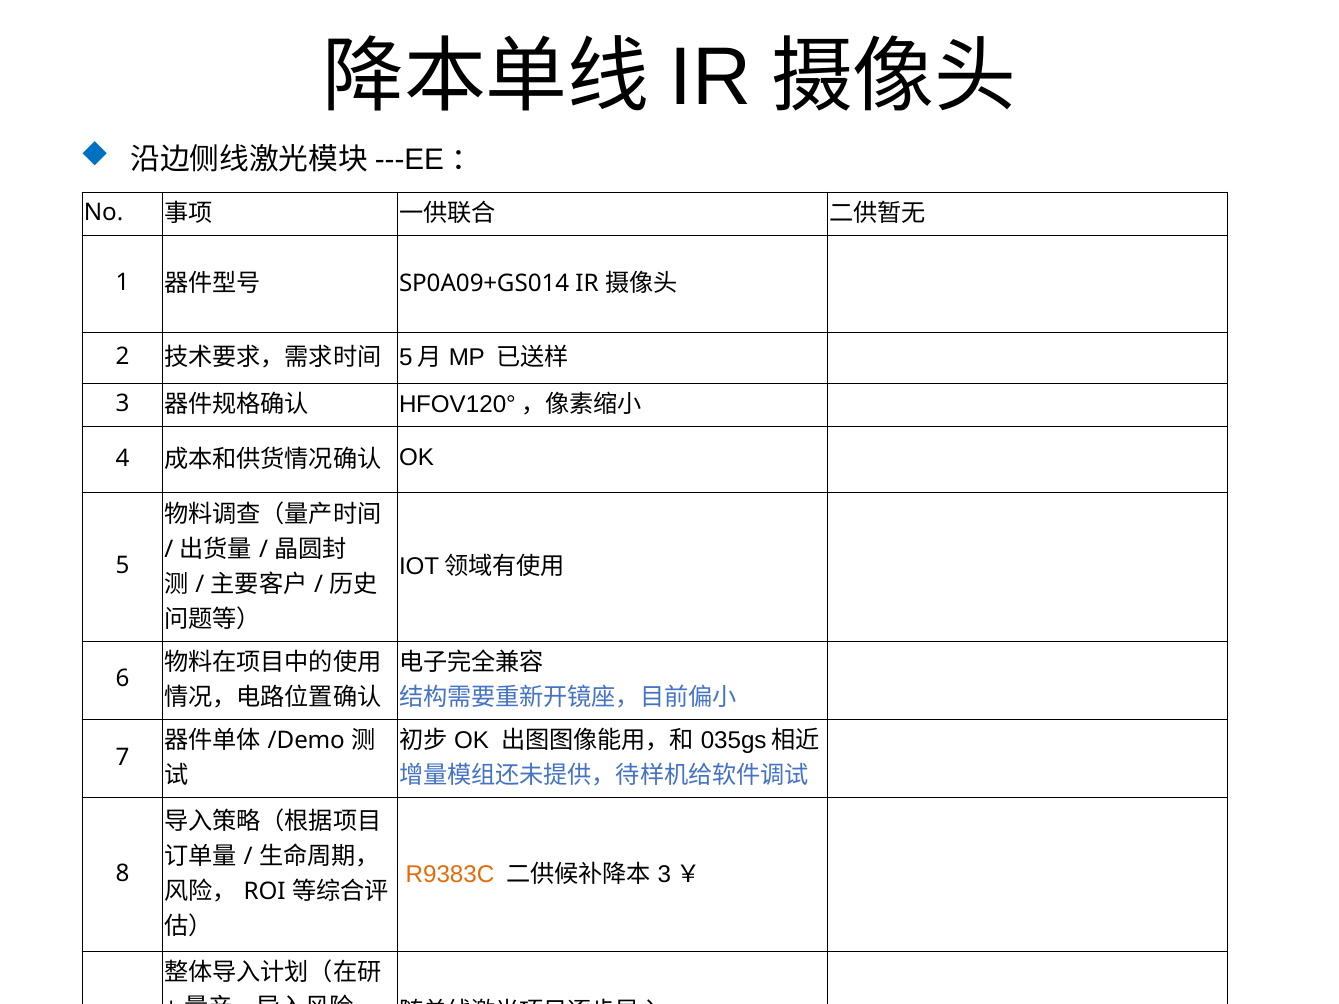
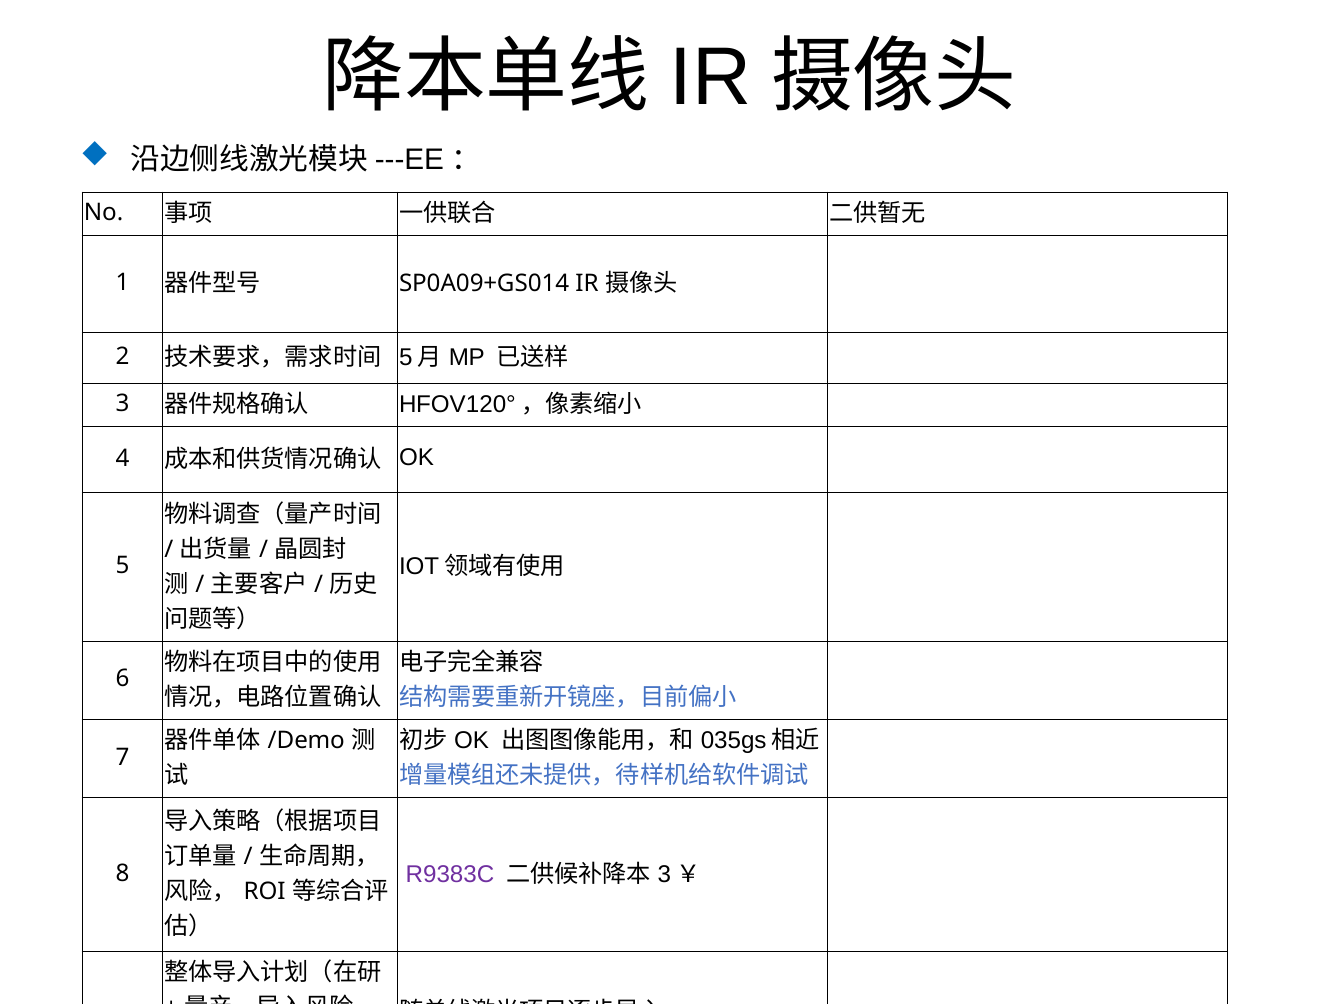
R9383C colour: orange -> purple (450, 874)
